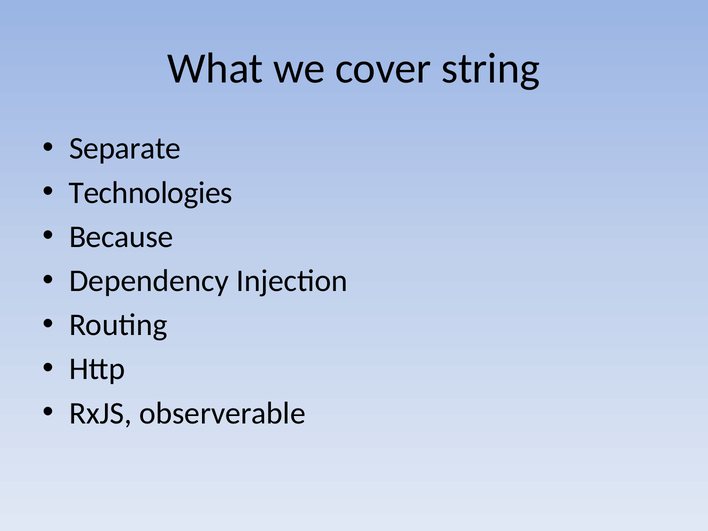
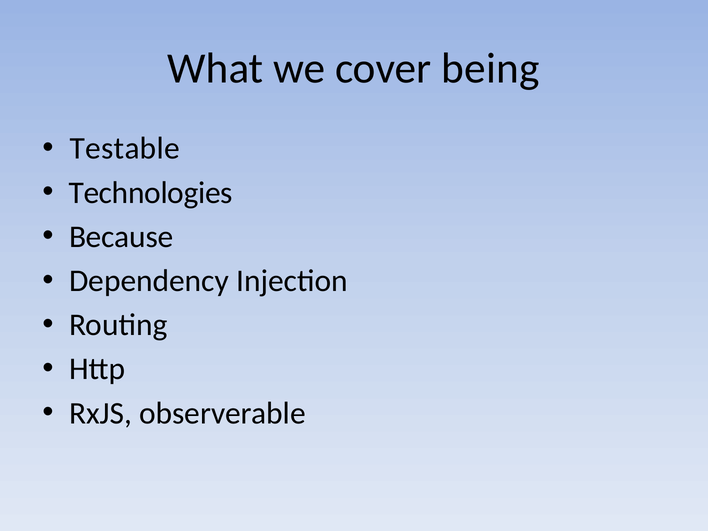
string: string -> being (490, 69)
Separate: Separate -> Testable (125, 149)
